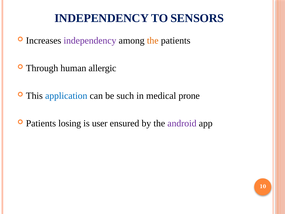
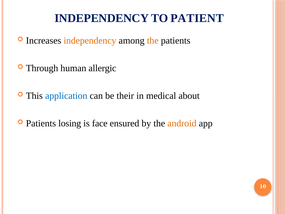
SENSORS: SENSORS -> PATIENT (197, 18)
independency colour: purple -> orange (90, 41)
such: such -> their (125, 96)
prone: prone -> about (189, 96)
user: user -> face (100, 123)
android colour: purple -> orange (182, 123)
